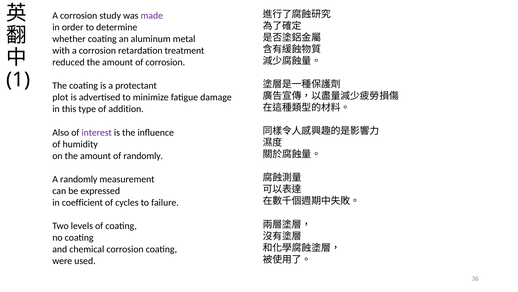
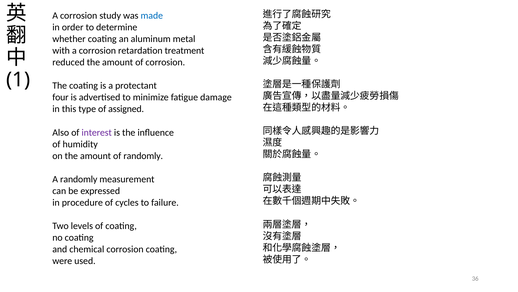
made colour: purple -> blue (152, 16)
plot: plot -> four (60, 97)
addition: addition -> assigned (126, 109)
coefficient: coefficient -> procedure (82, 202)
